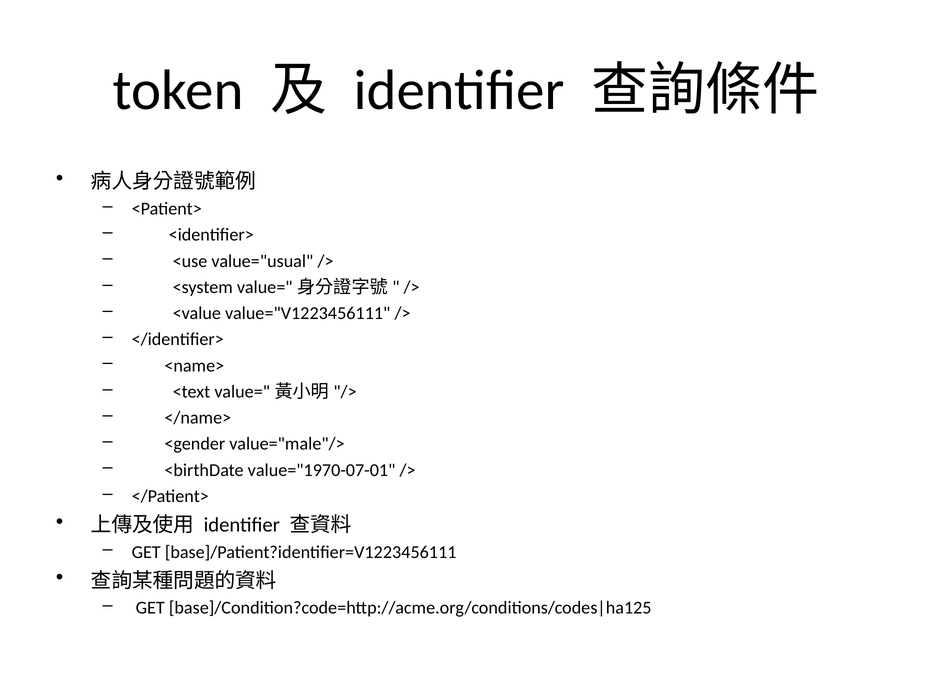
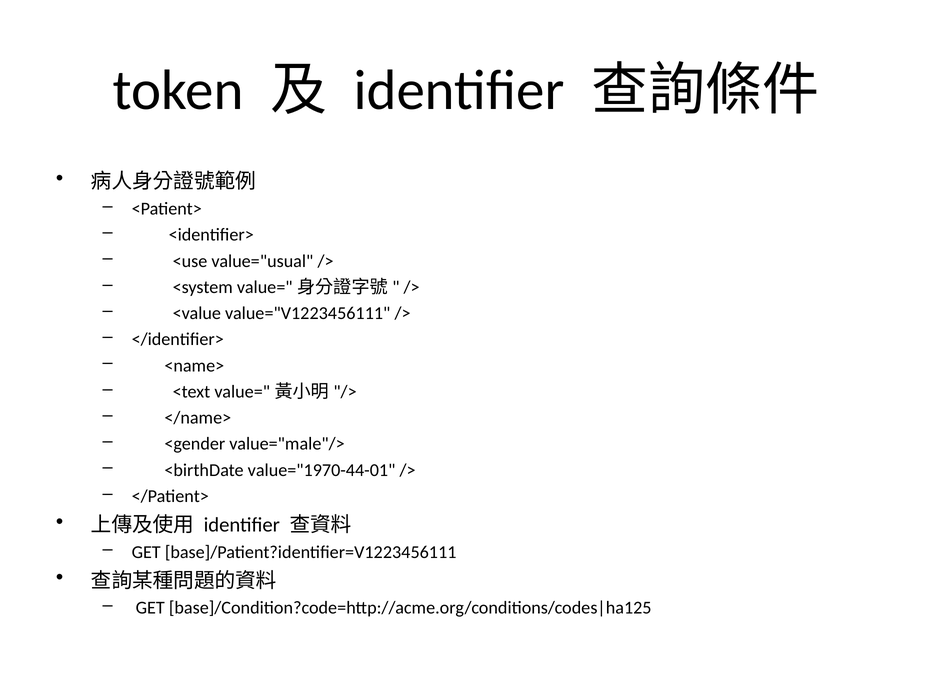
value="1970-07-01: value="1970-07-01 -> value="1970-44-01 (322, 470)
